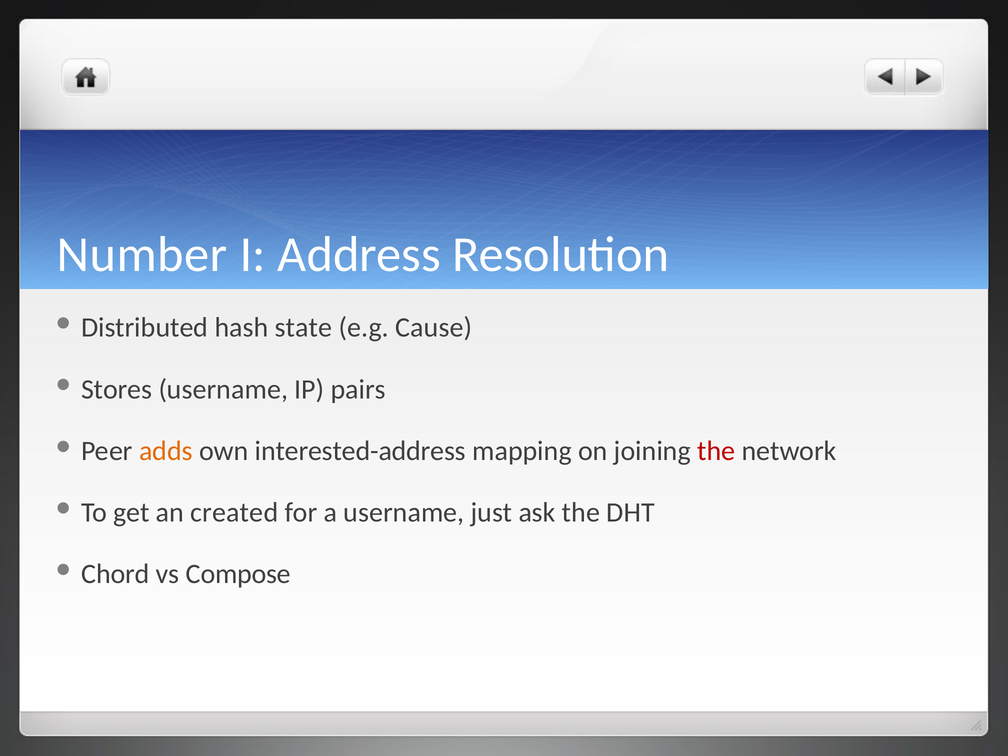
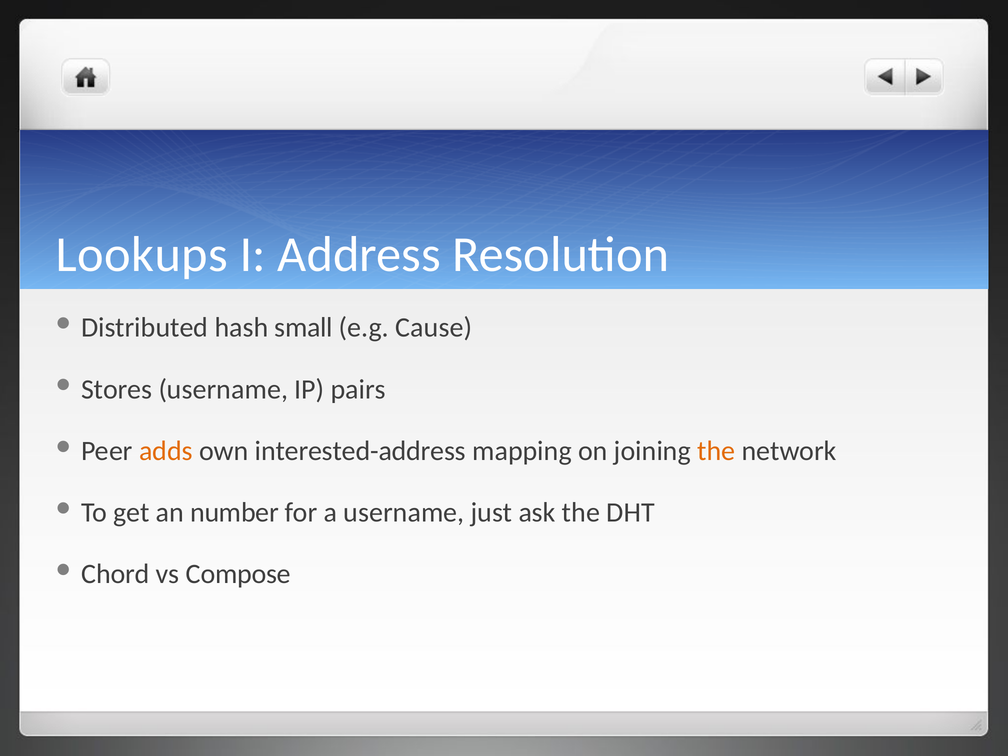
Number: Number -> Lookups (142, 255)
state: state -> small (304, 328)
the colour: red -> orange (716, 451)
created: created -> number (234, 513)
